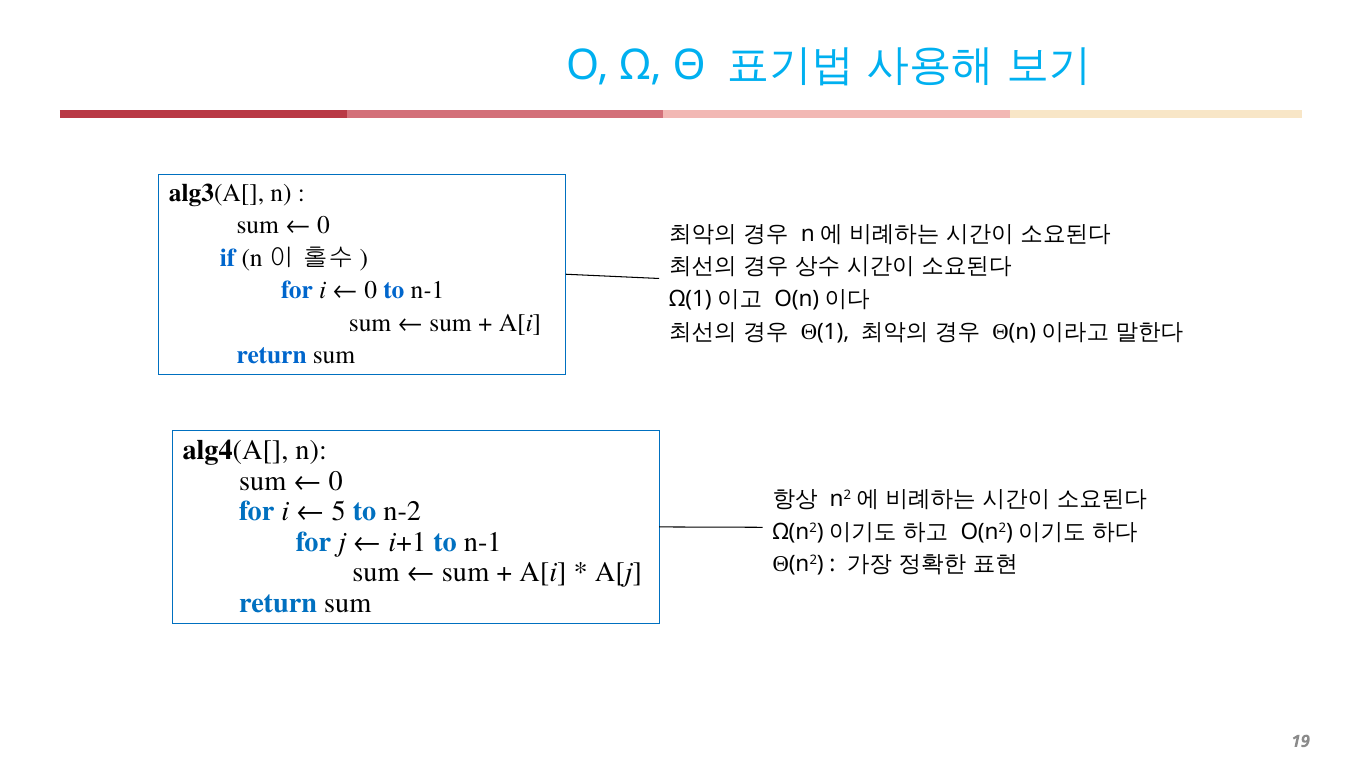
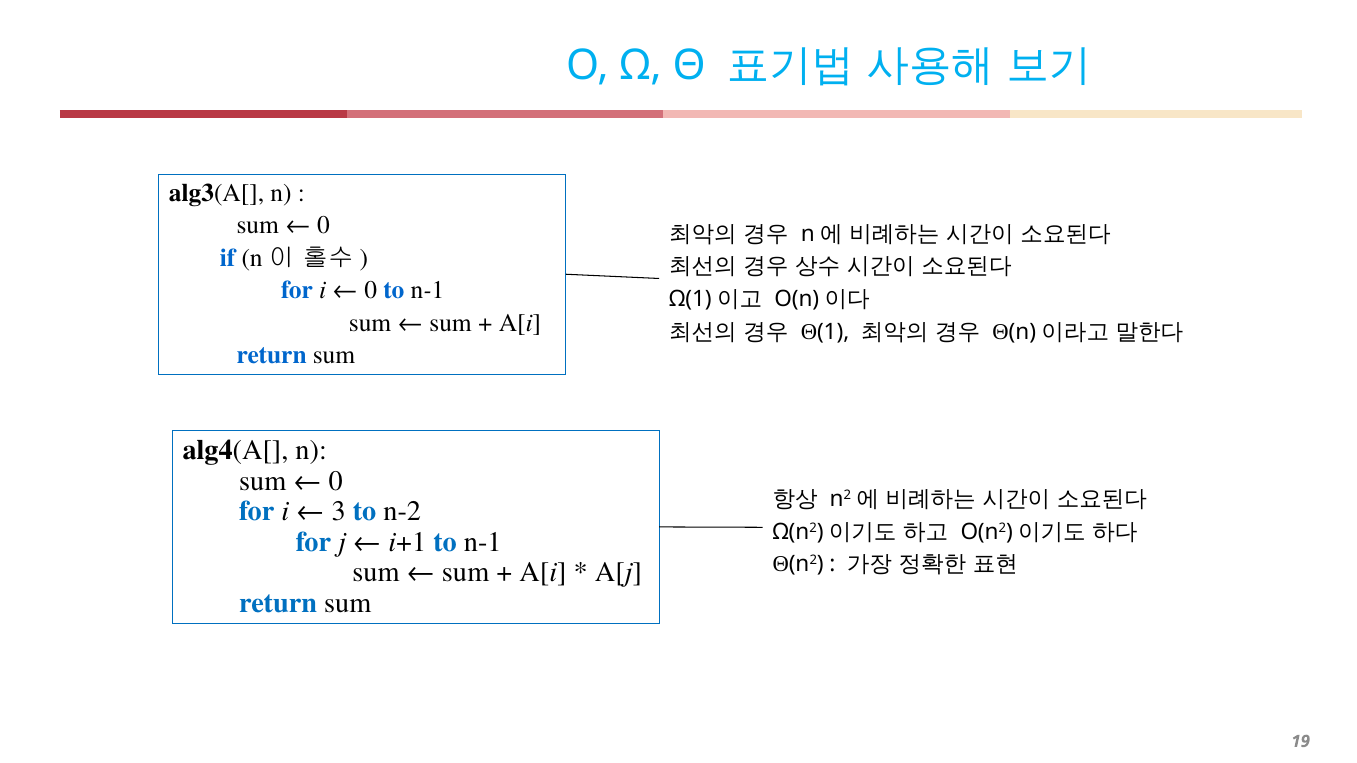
5: 5 -> 3 (339, 512)
